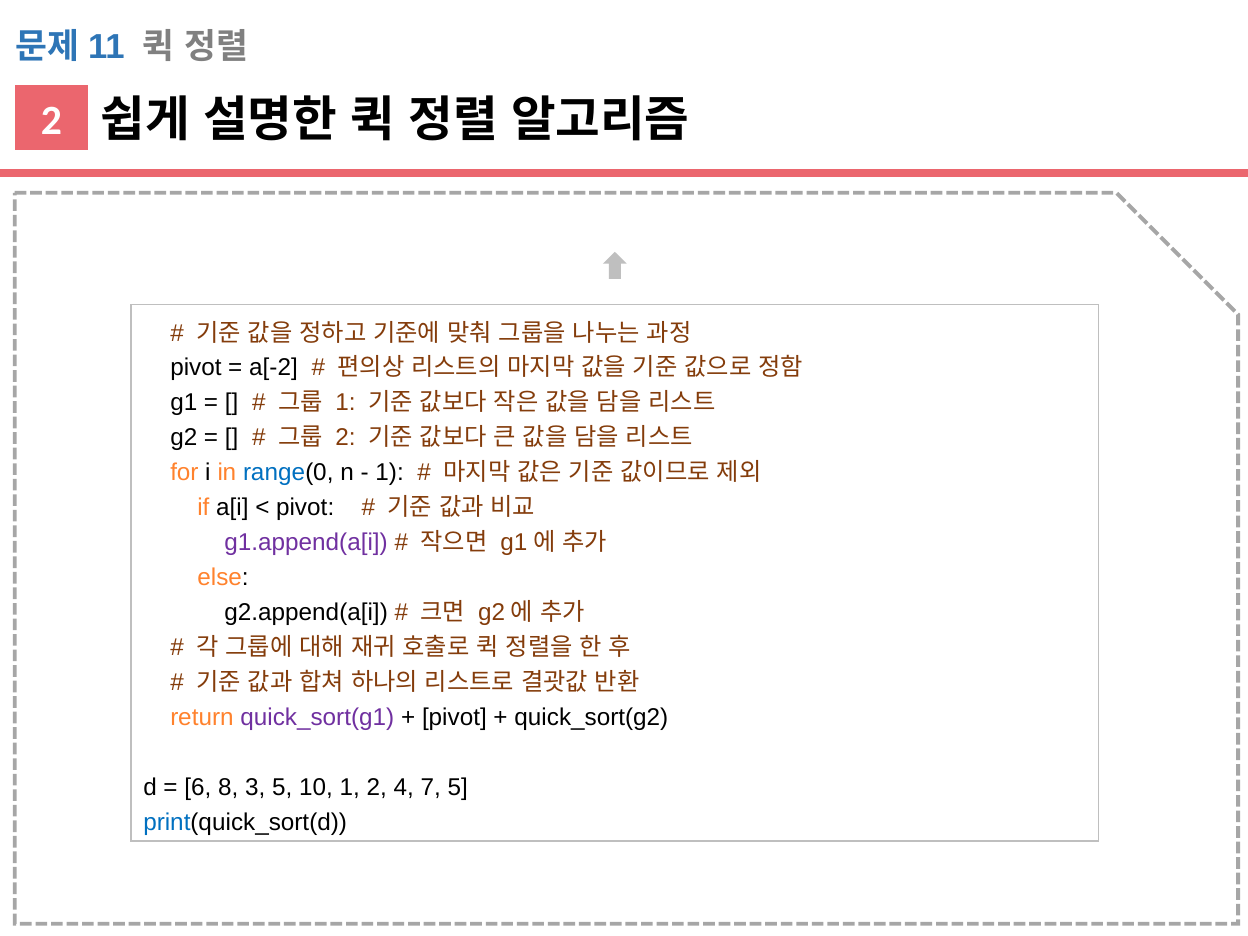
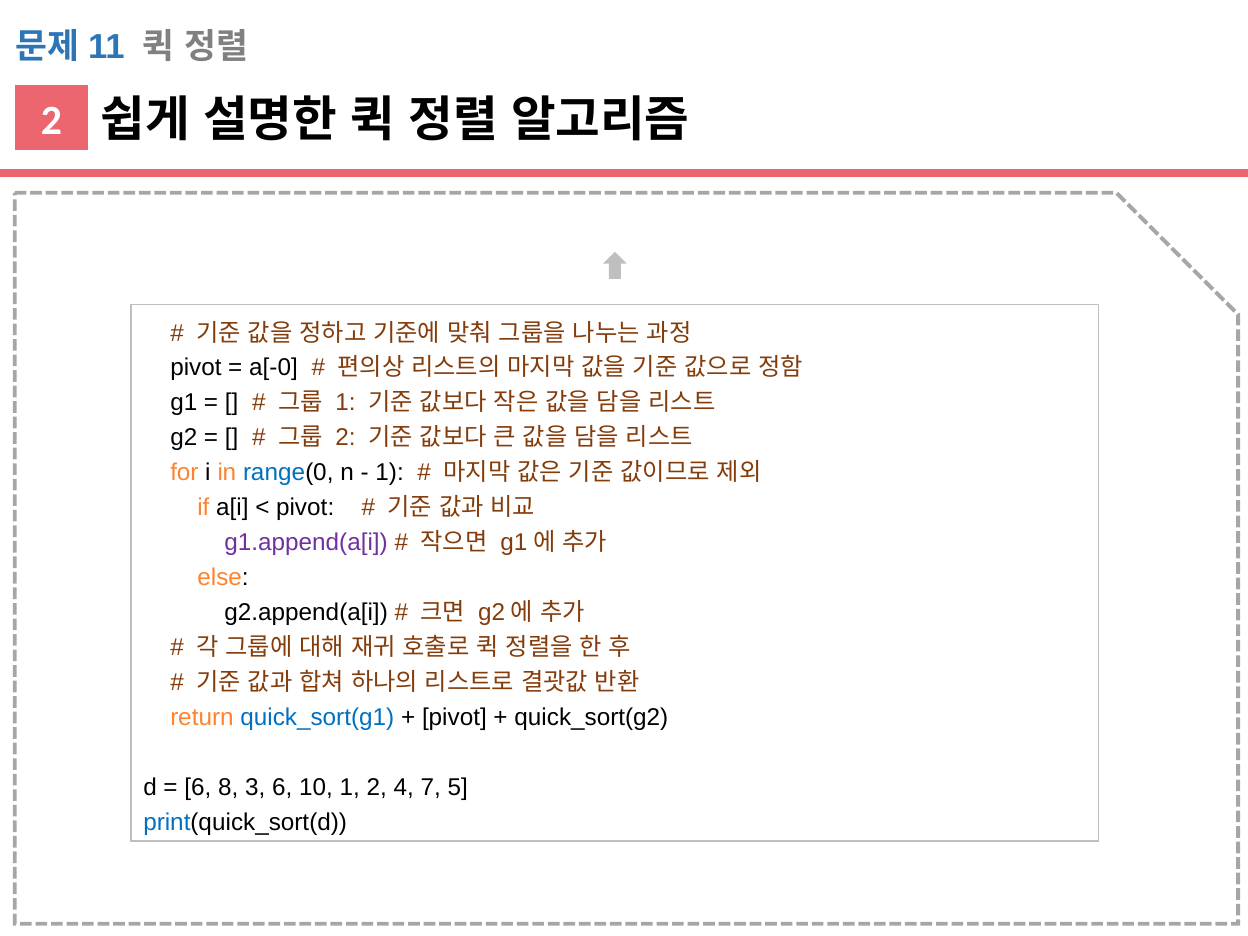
a[-2: a[-2 -> a[-0 (274, 368)
quick_sort(g1 colour: purple -> blue (317, 717)
3 5: 5 -> 6 (282, 787)
